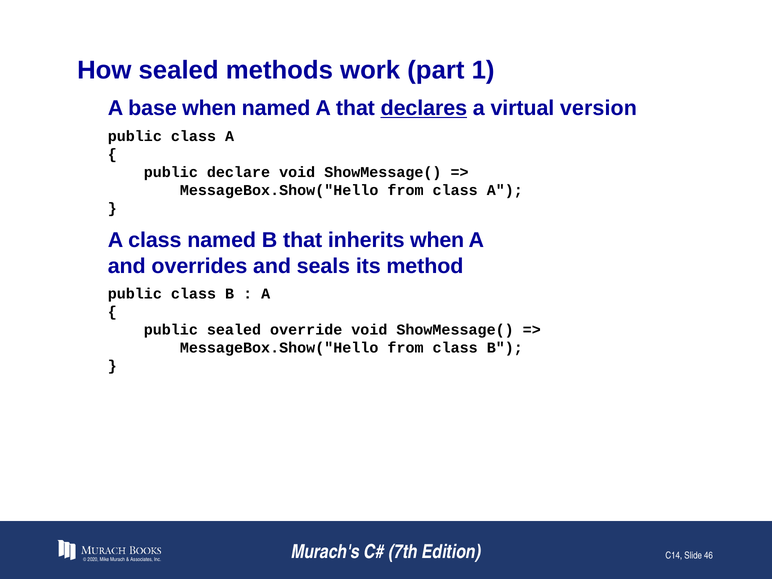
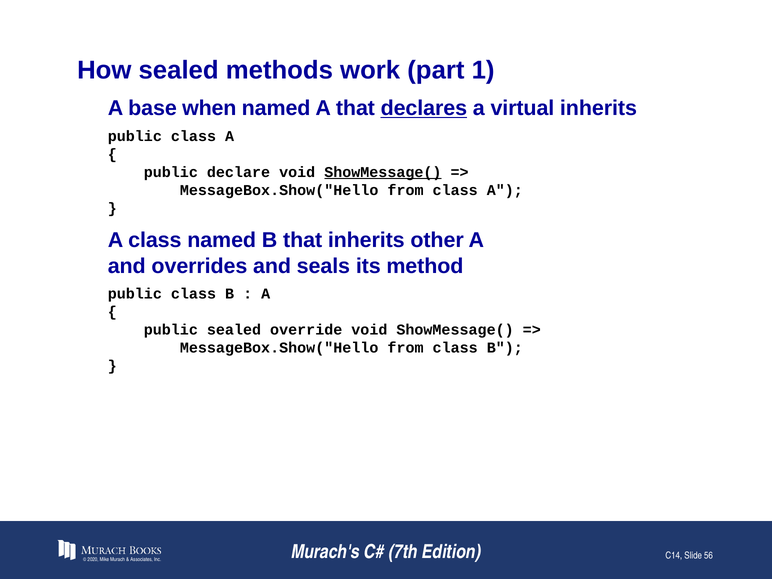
virtual version: version -> inherits (598, 108)
ShowMessage( underline: none -> present (383, 172)
inherits when: when -> other (437, 240)
46: 46 -> 56 (708, 555)
